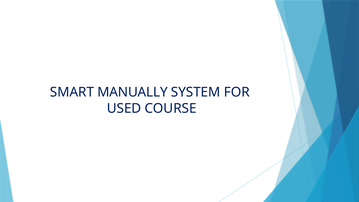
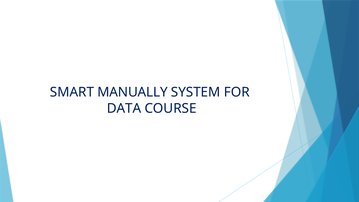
USED: USED -> DATA (124, 108)
